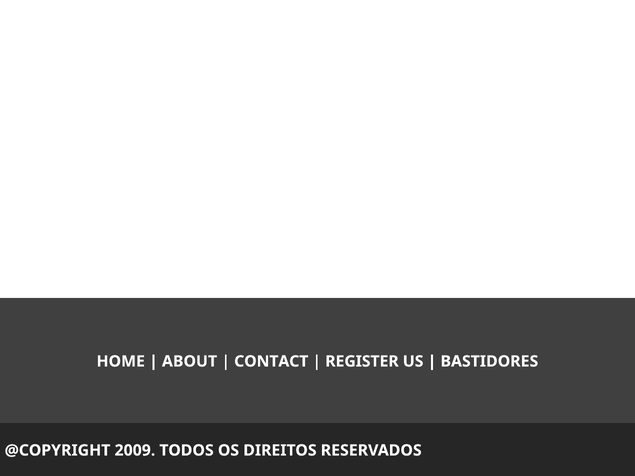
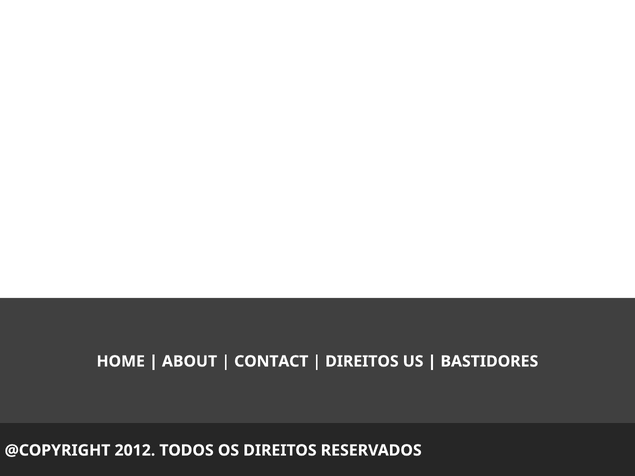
REGISTER: REGISTER -> DIREITOS (362, 362)
2009: 2009 -> 2012 (135, 451)
